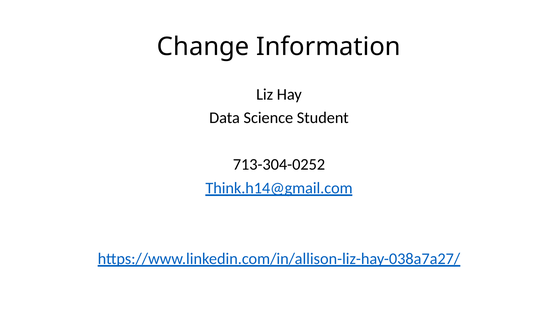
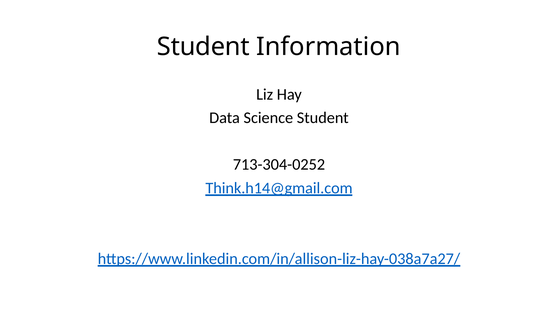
Change: Change -> Student (203, 47)
